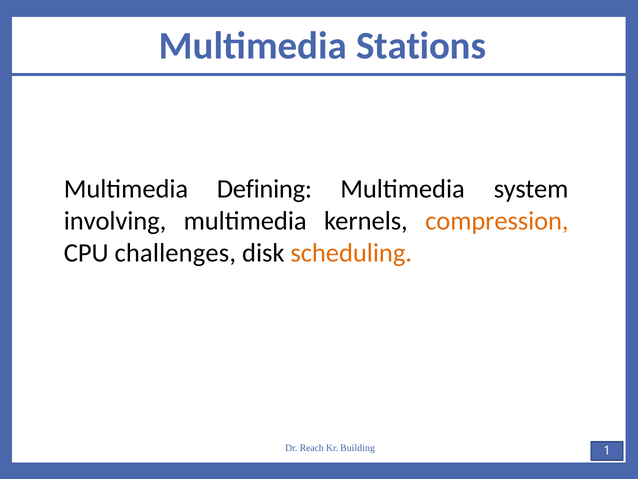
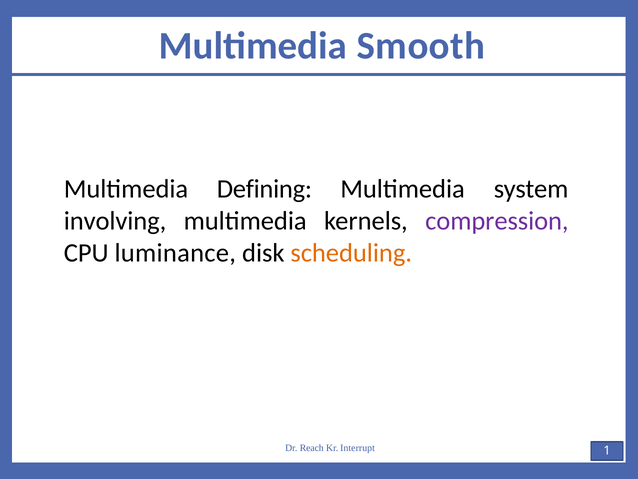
Stations: Stations -> Smooth (421, 46)
compression colour: orange -> purple (497, 221)
challenges: challenges -> luminance (175, 253)
Building: Building -> Interrupt (358, 448)
